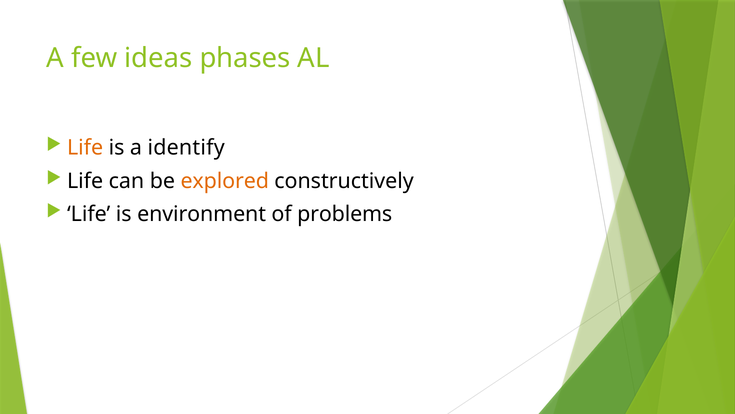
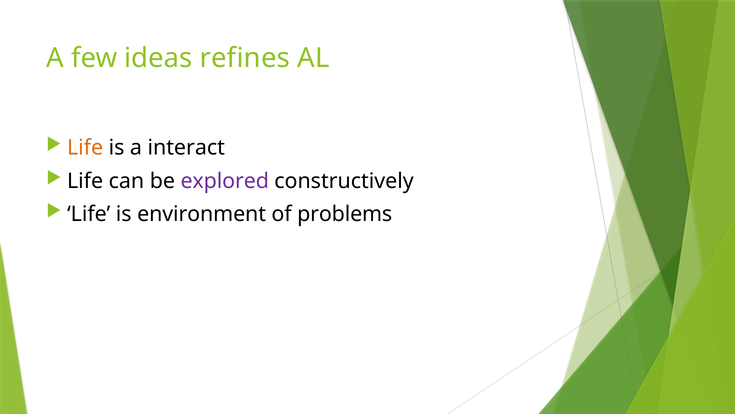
phases: phases -> refines (245, 58)
identify: identify -> interact (186, 147)
explored colour: orange -> purple (225, 181)
